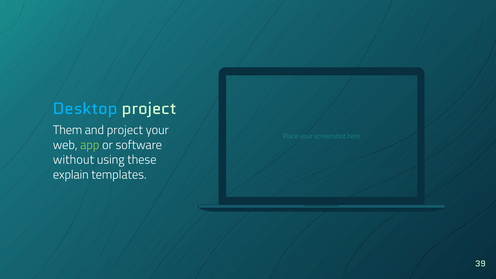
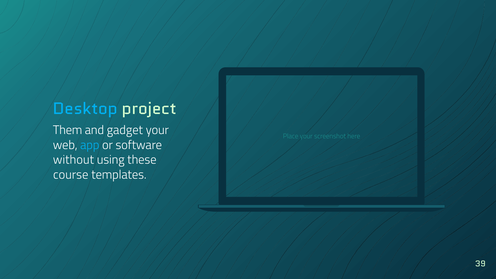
and project: project -> gadget (125, 130)
app colour: light green -> light blue (90, 145)
explain: explain -> course (71, 175)
